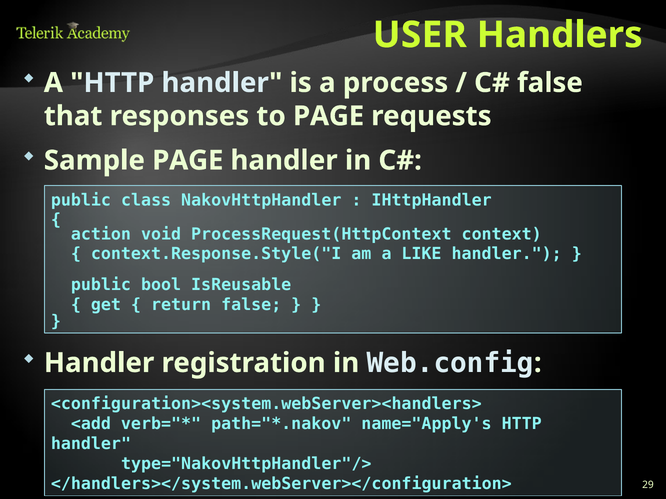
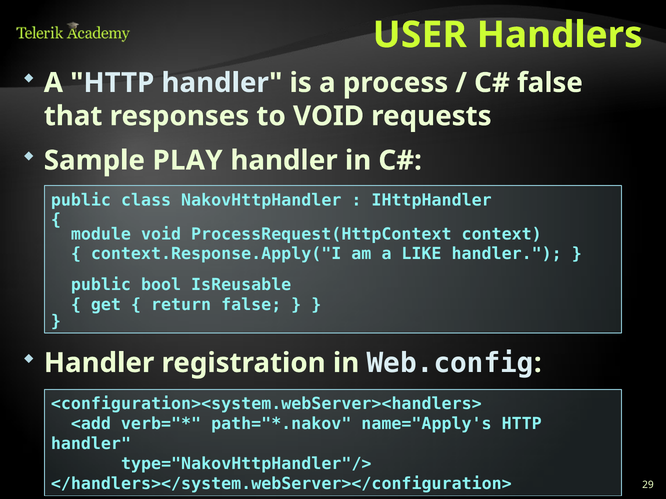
to PAGE: PAGE -> VOID (328, 116)
Sample PAGE: PAGE -> PLAY (188, 161)
action: action -> module (101, 235)
context.Response.Style("I: context.Response.Style("I -> context.Response.Apply("I (216, 254)
